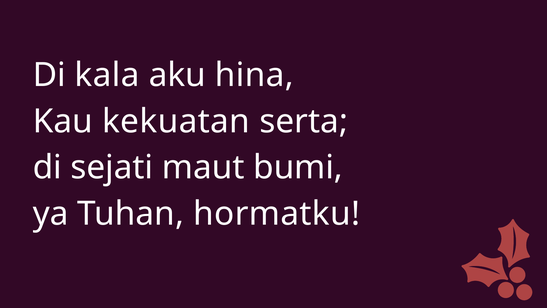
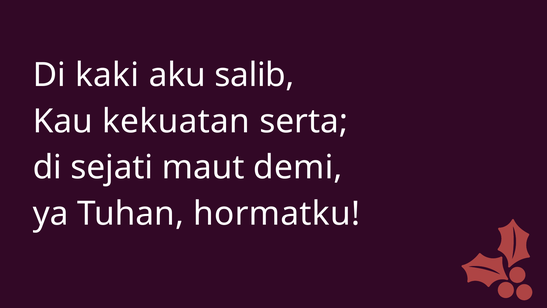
kala: kala -> kaki (107, 75)
hina: hina -> salib (255, 75)
bumi: bumi -> demi (298, 167)
